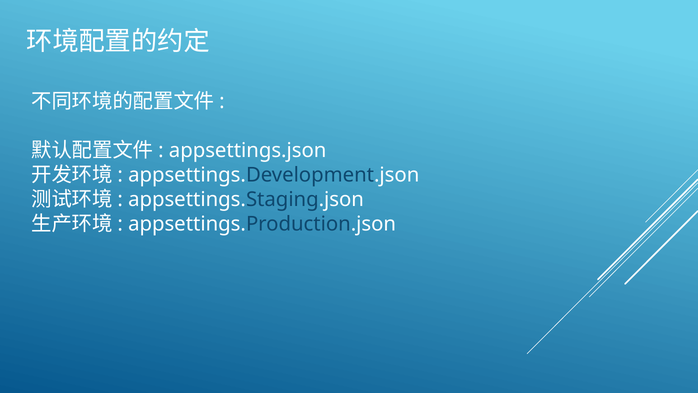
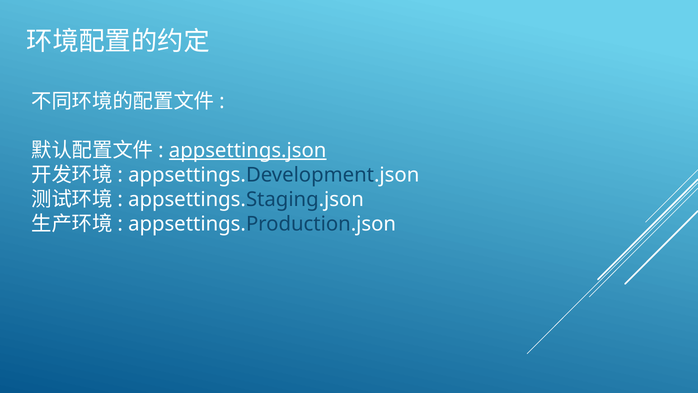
appsettings.json underline: none -> present (248, 150)
